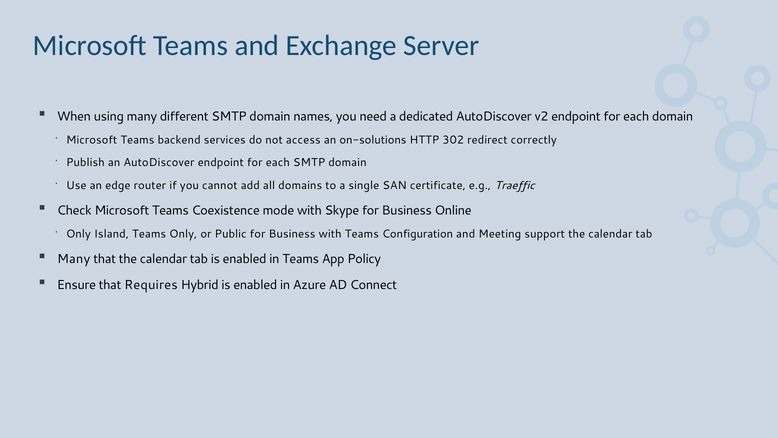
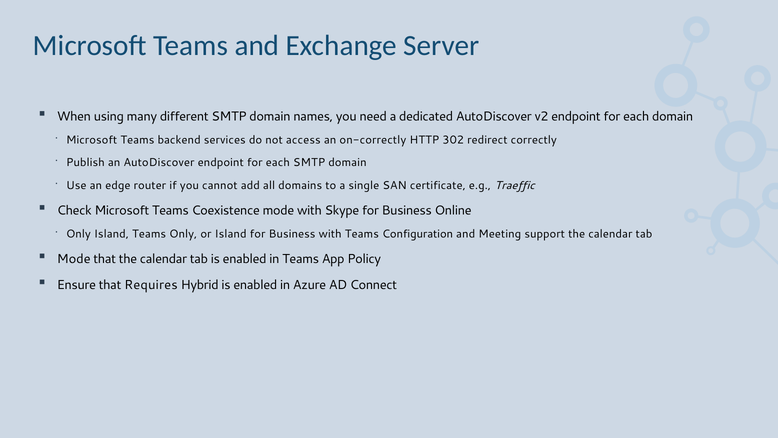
on-solutions: on-solutions -> on-correctly (373, 140)
or Public: Public -> Island (231, 234)
Many: Many -> Mode (74, 259)
